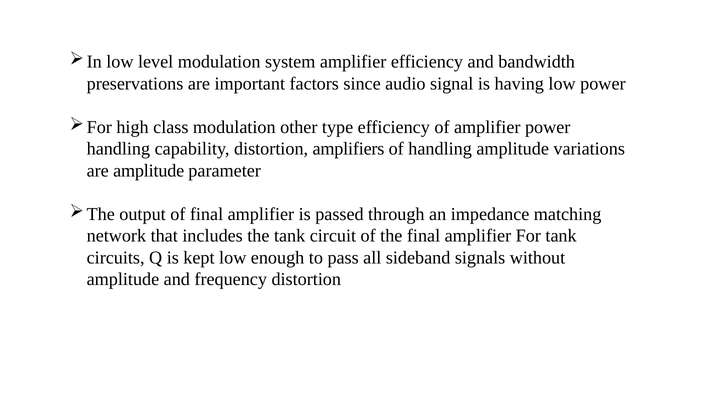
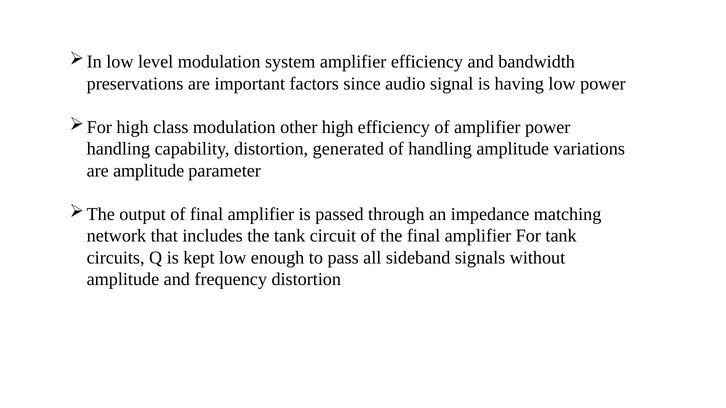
other type: type -> high (338, 127)
amplifiers: amplifiers -> generated (348, 149)
